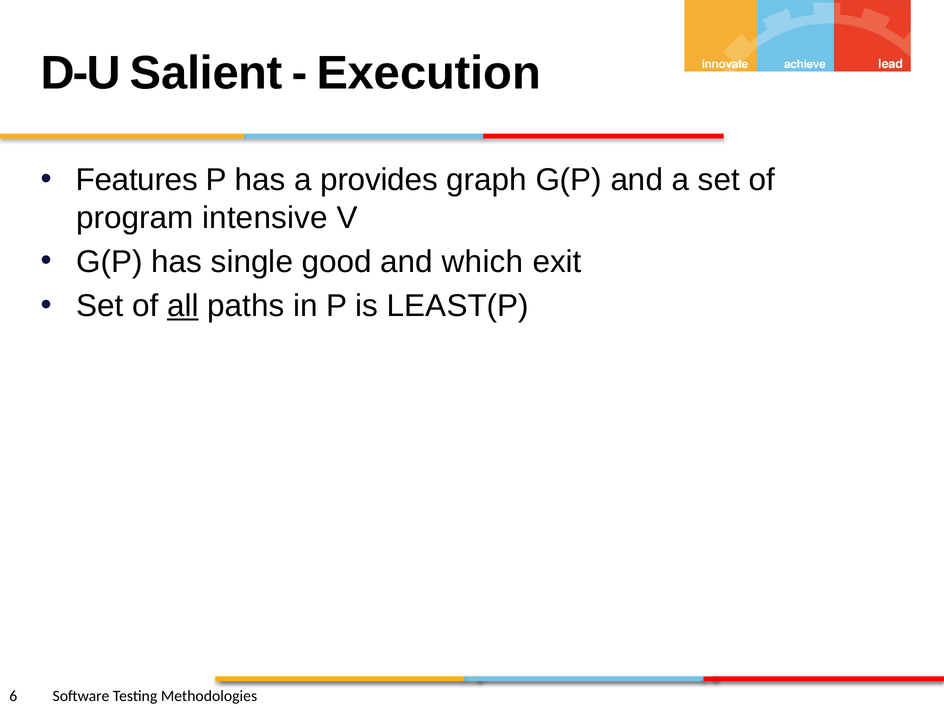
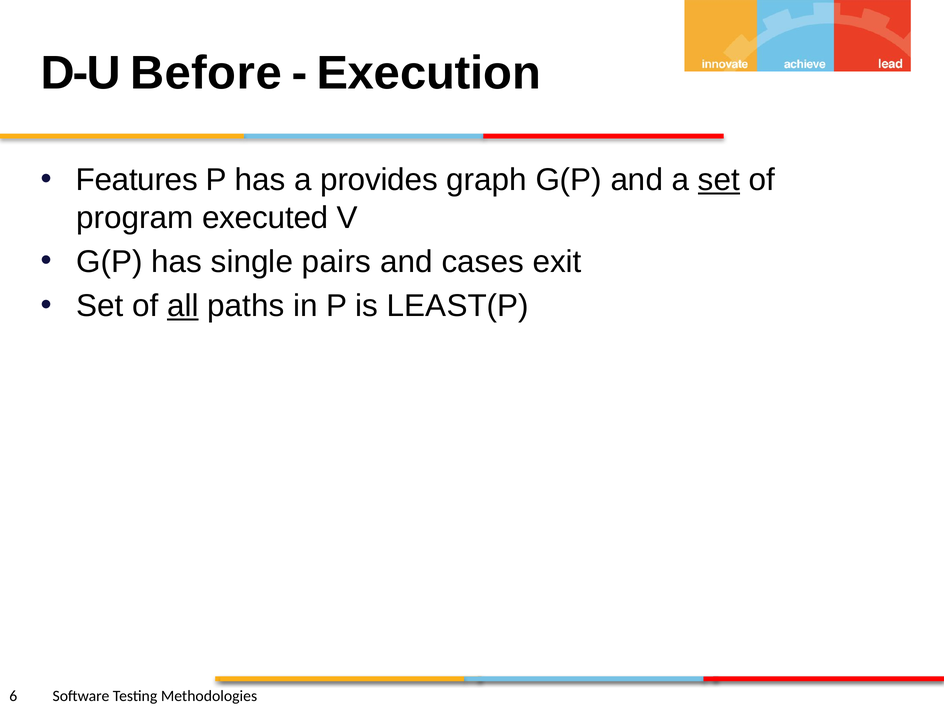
Salient: Salient -> Before (206, 73)
set underline: none -> present (719, 180)
intensive: intensive -> executed (265, 218)
good: good -> pairs (336, 262)
which: which -> cases (483, 262)
